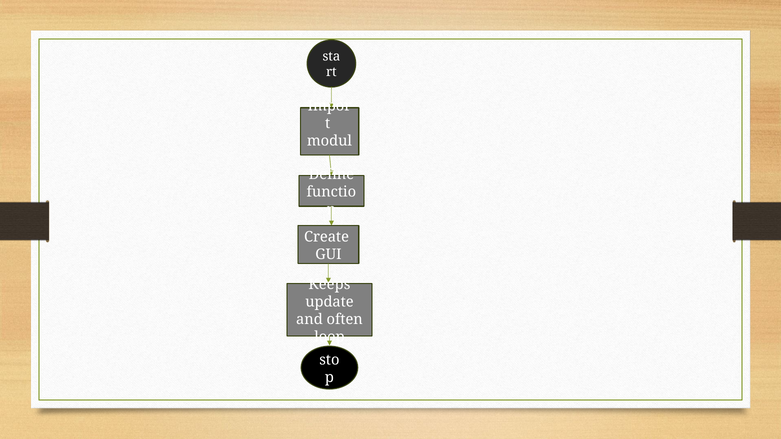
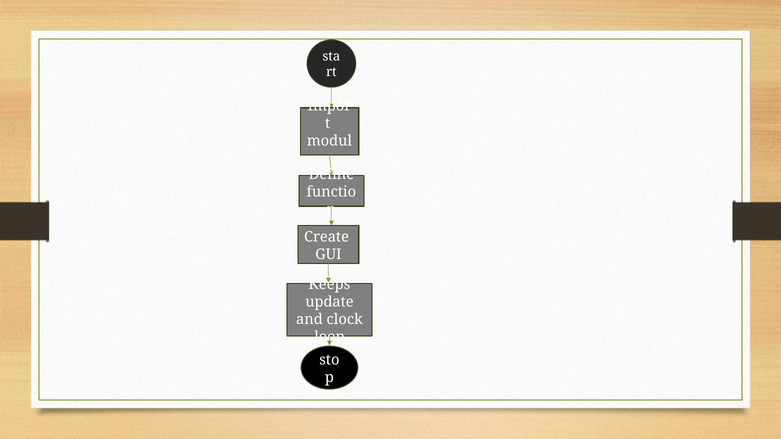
often: often -> clock (345, 320)
